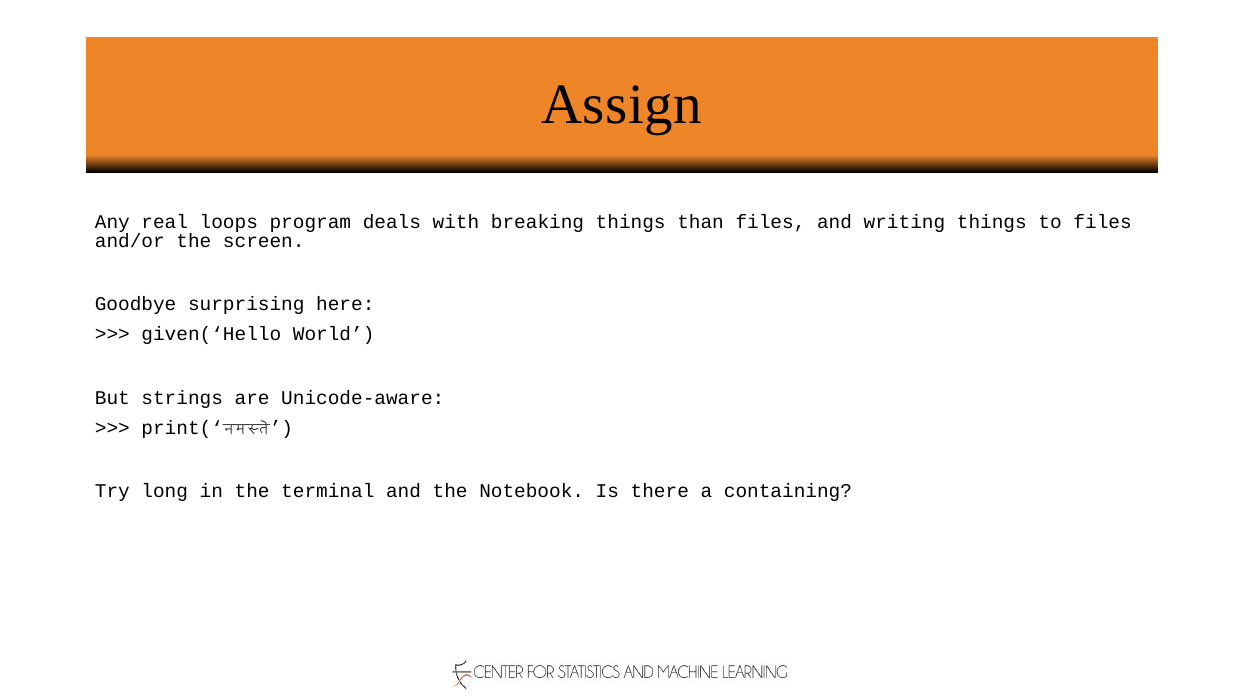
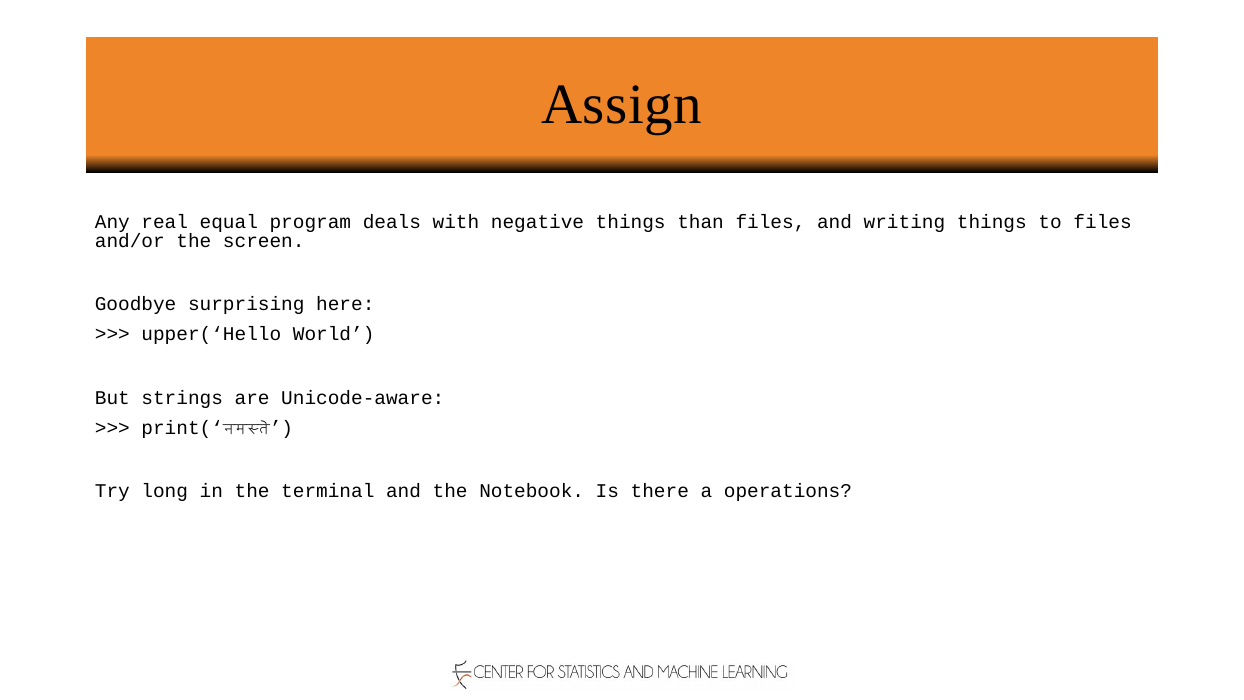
loops: loops -> equal (229, 222)
breaking: breaking -> negative (538, 222)
given(‘Hello: given(‘Hello -> upper(‘Hello (211, 334)
containing: containing -> operations (788, 491)
